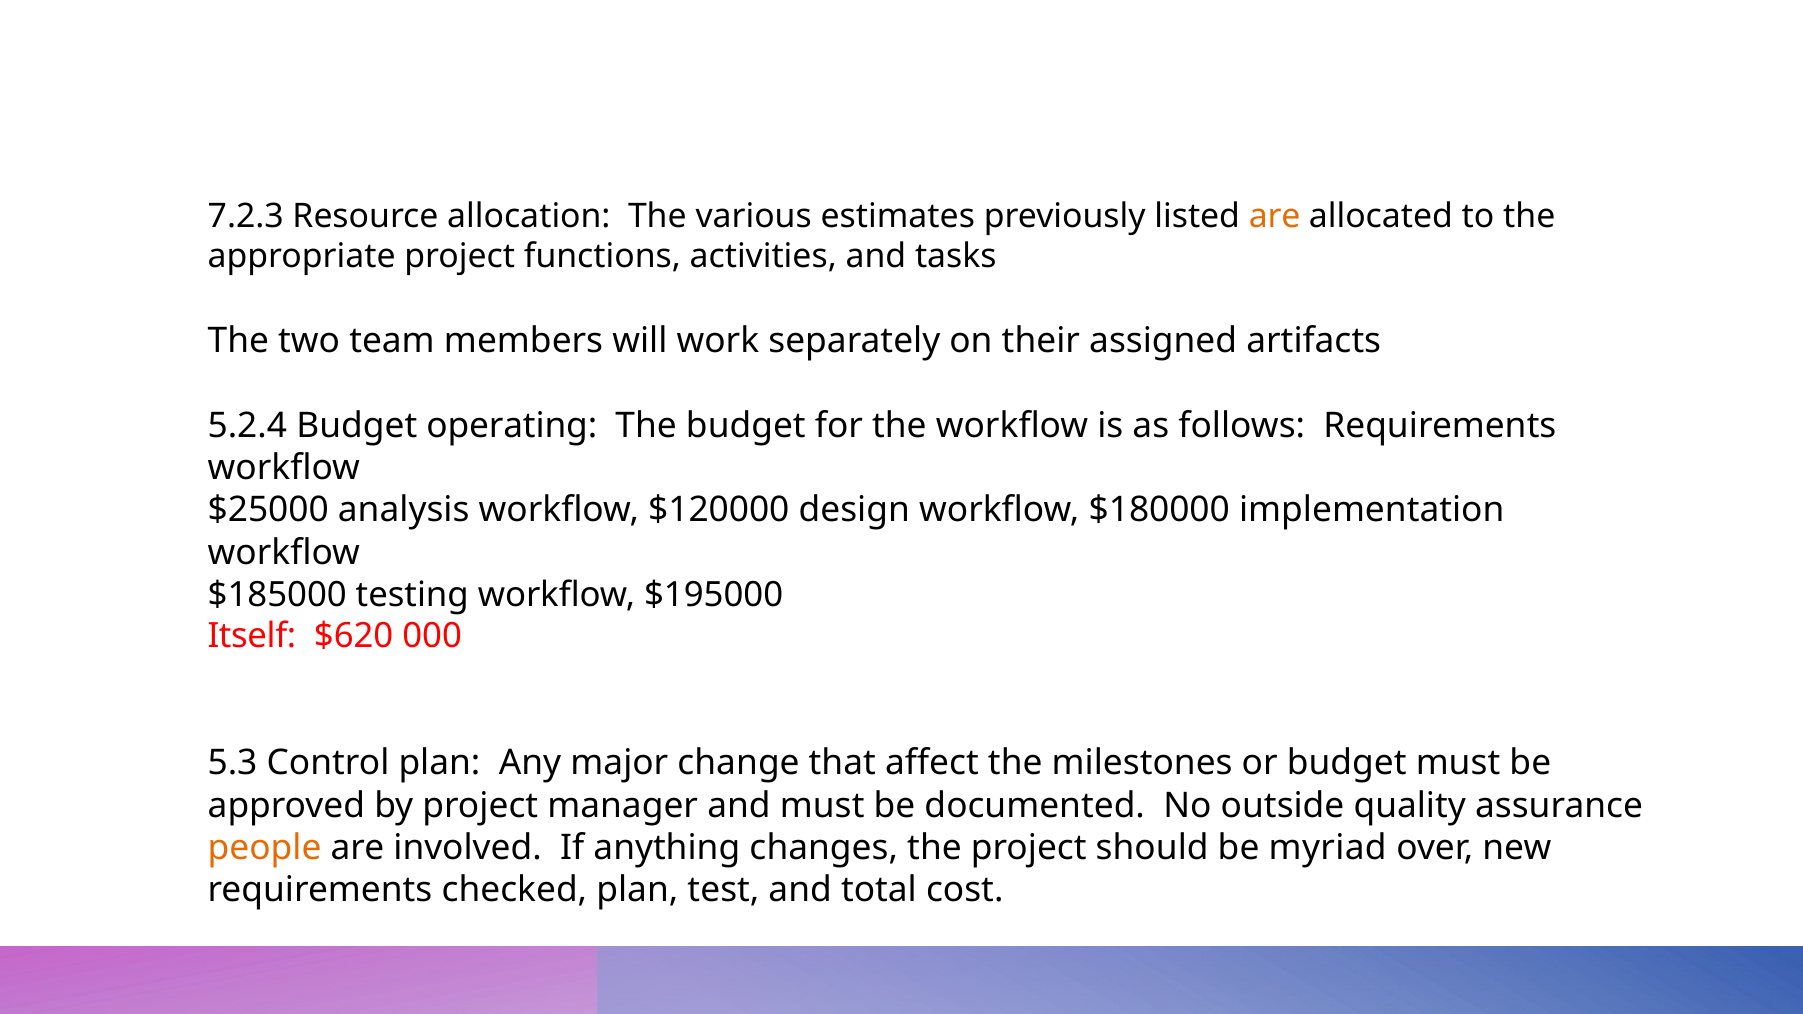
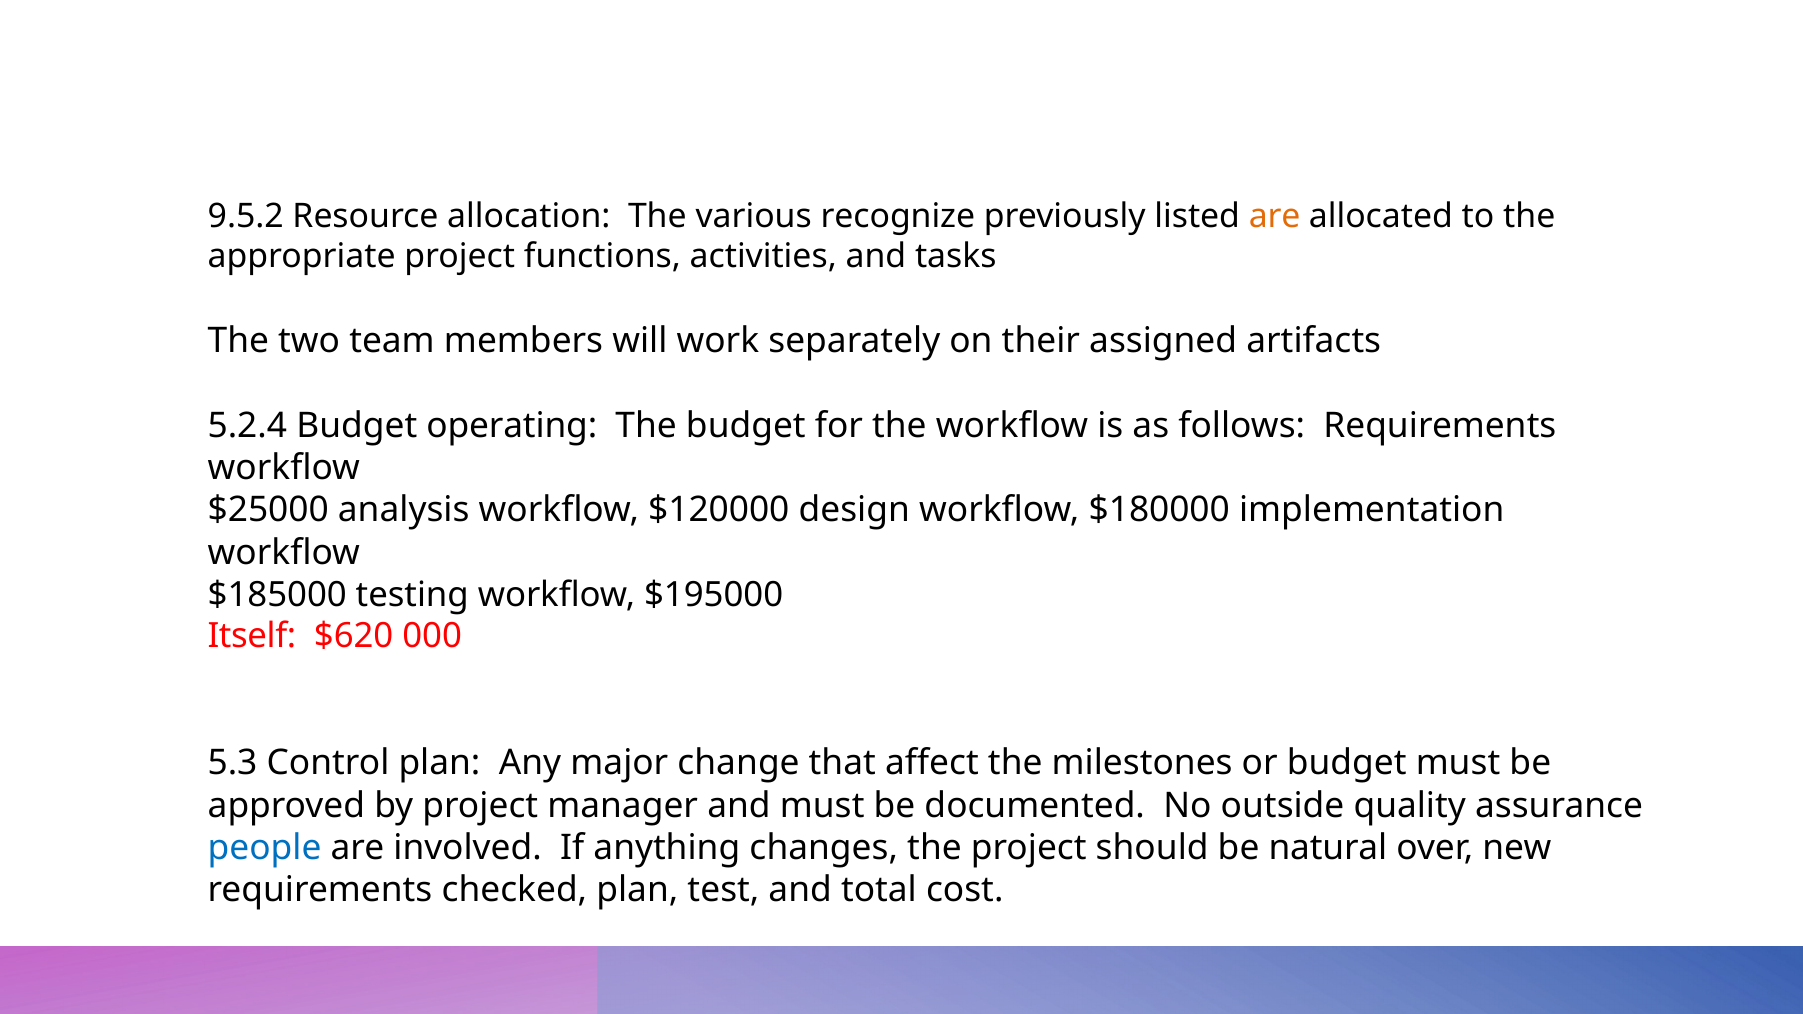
7.2.3: 7.2.3 -> 9.5.2 (246, 216)
estimates: estimates -> recognize (898, 216)
people colour: orange -> blue (265, 848)
myriad: myriad -> natural (1328, 848)
